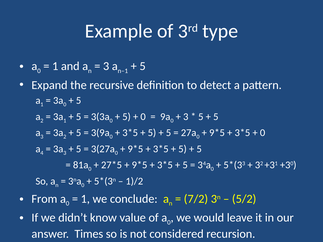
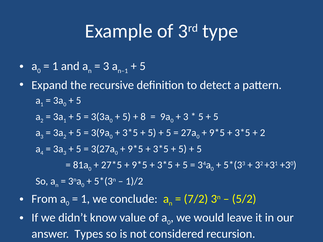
0: 0 -> 8 (143, 117)
0: 0 -> 2 (263, 133)
Times: Times -> Types (89, 234)
